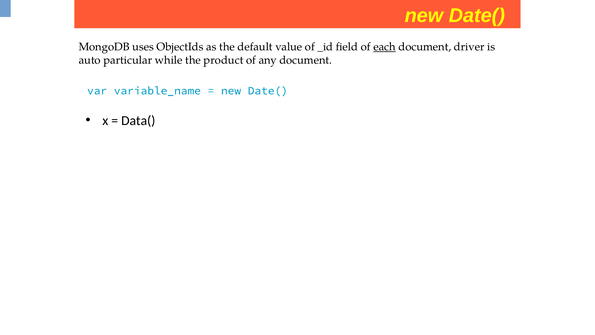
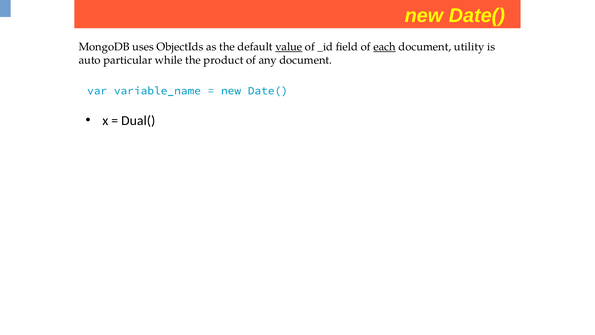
value underline: none -> present (289, 47)
driver: driver -> utility (469, 47)
Data(: Data( -> Dual( (138, 120)
